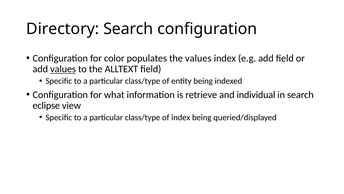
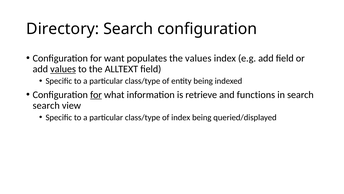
color: color -> want (114, 58)
for underline: none -> present (96, 94)
individual: individual -> functions (256, 94)
eclipse: eclipse -> search (46, 105)
